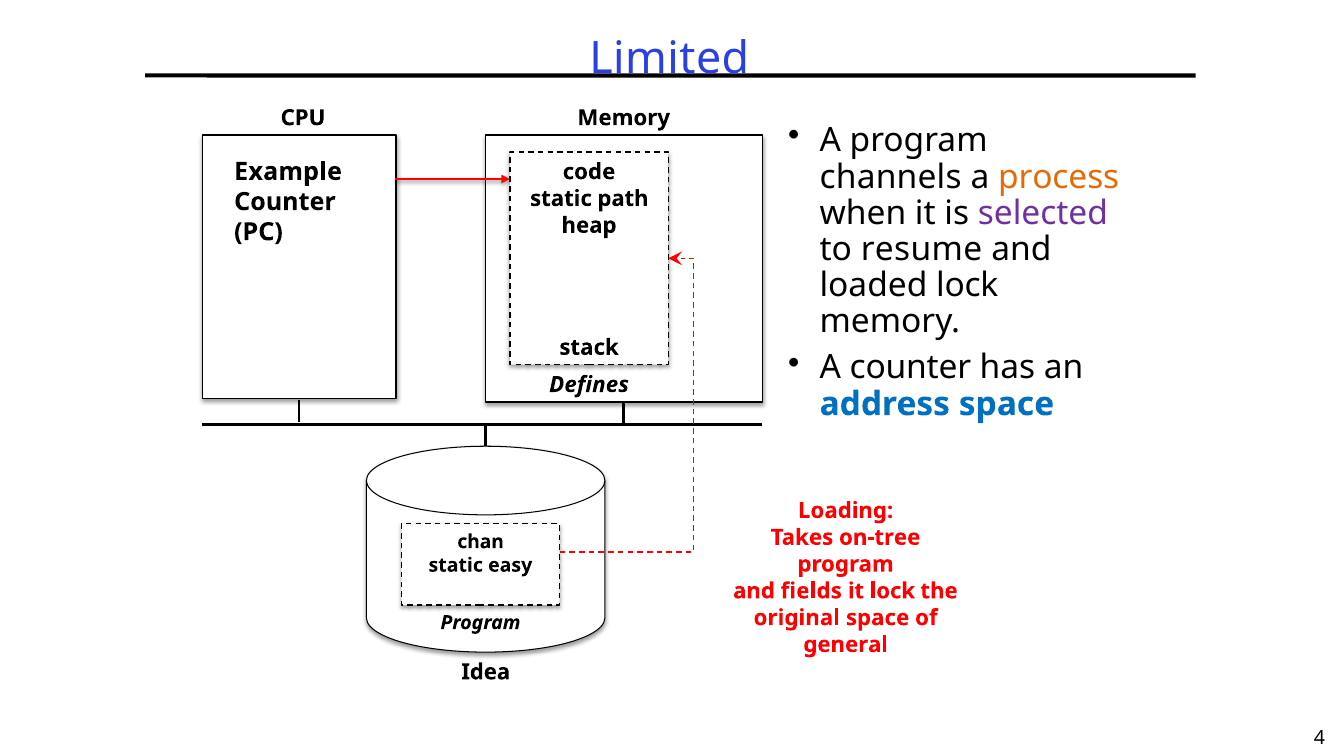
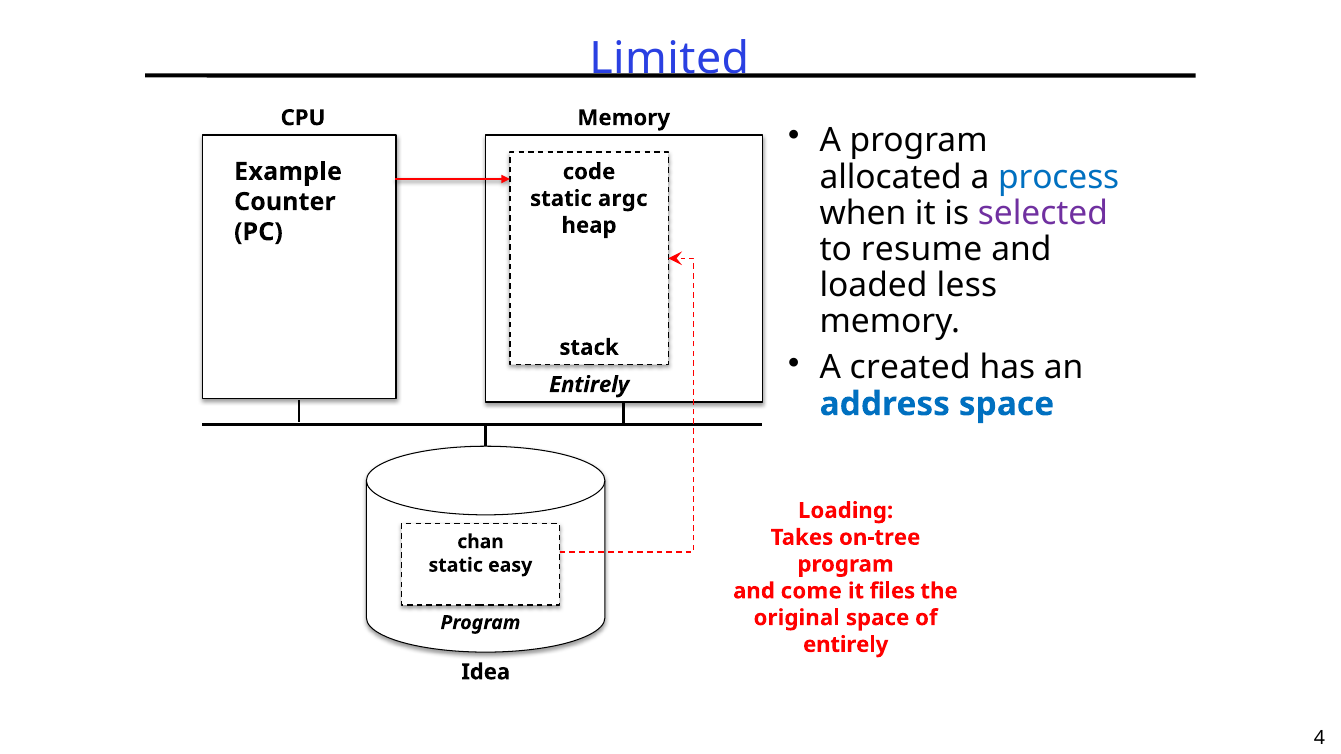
channels: channels -> allocated (891, 177)
process colour: orange -> blue (1059, 177)
path: path -> argc (623, 199)
loaded lock: lock -> less (967, 286)
A counter: counter -> created (910, 368)
Defines: Defines -> Entirely (589, 385)
fields: fields -> come (811, 591)
it lock: lock -> files (892, 591)
general: general -> entirely (846, 645)
